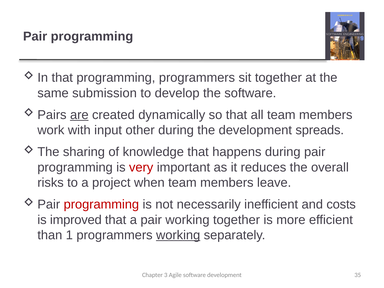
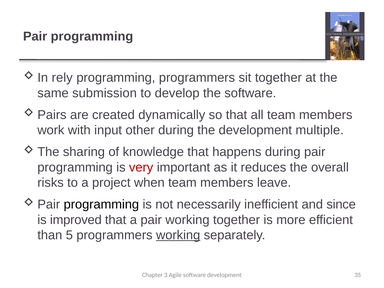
that: that -> rely (62, 78)
are underline: present -> none (79, 115)
spreads: spreads -> multiple (320, 130)
programming colour: red -> black (101, 204)
costs: costs -> since (341, 204)
1: 1 -> 5 (69, 235)
